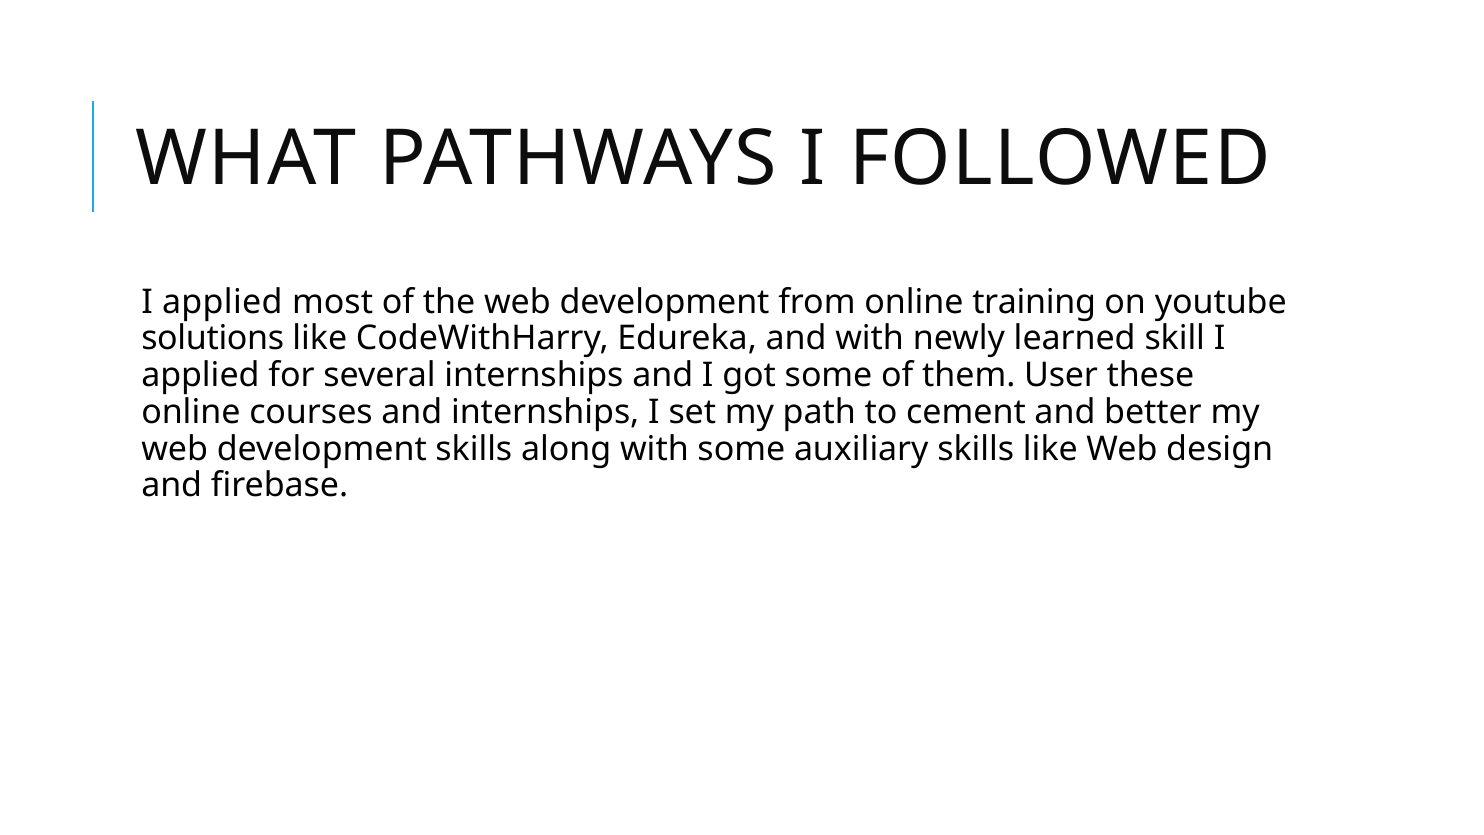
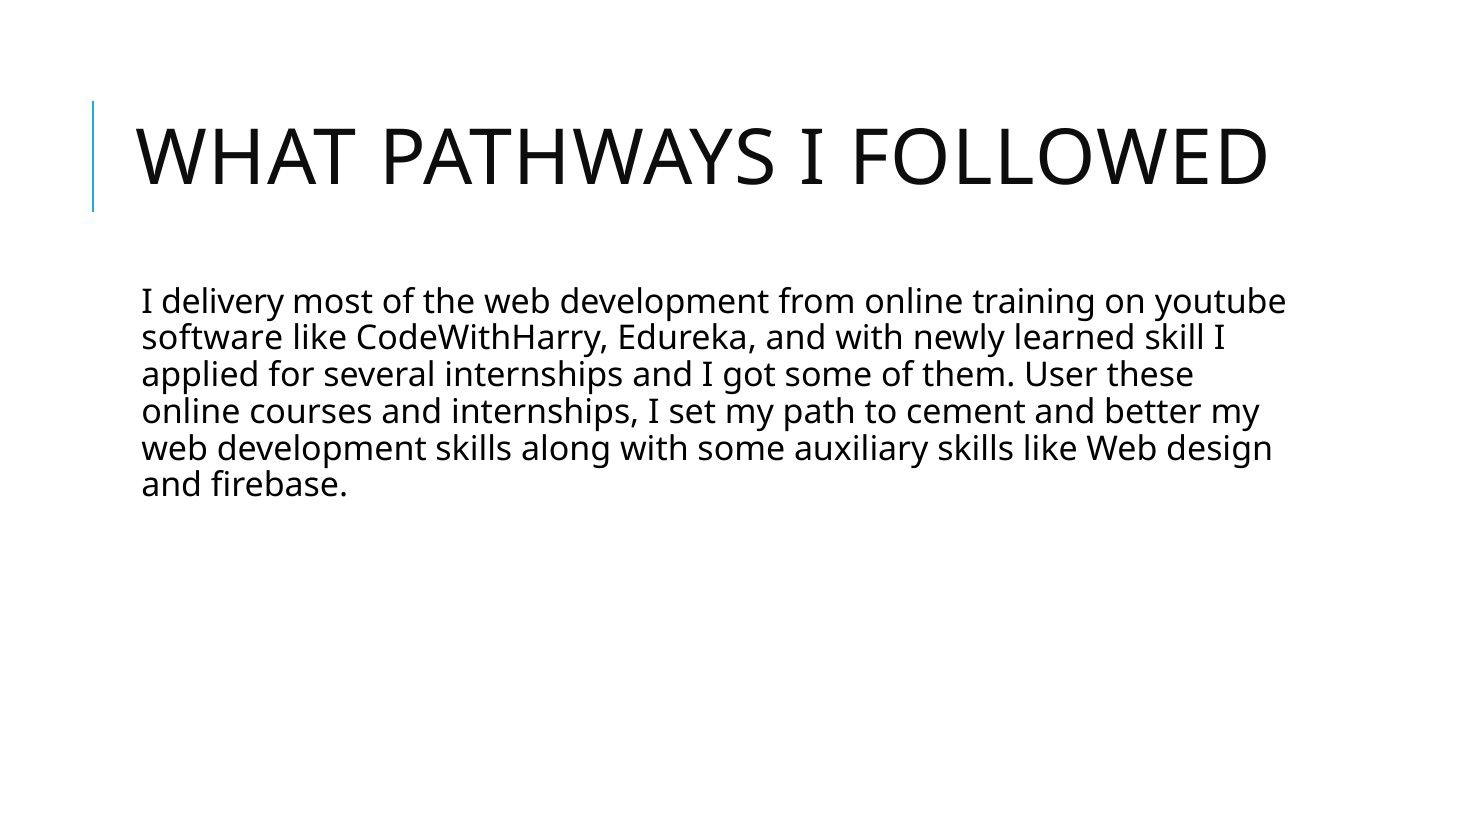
applied: applied -> delivery (223, 302)
solutions: solutions -> software (212, 339)
